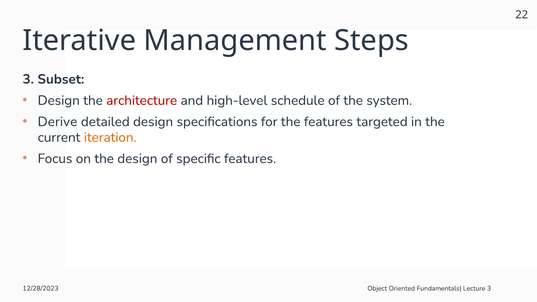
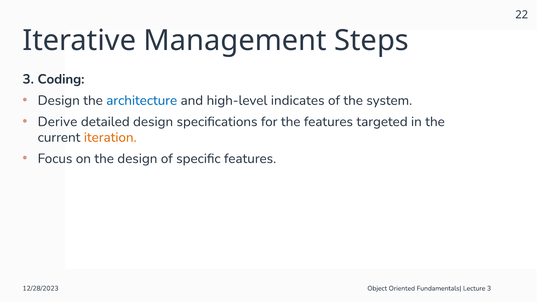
Subset: Subset -> Coding (61, 79)
architecture colour: red -> blue (142, 100)
schedule: schedule -> indicates (298, 100)
